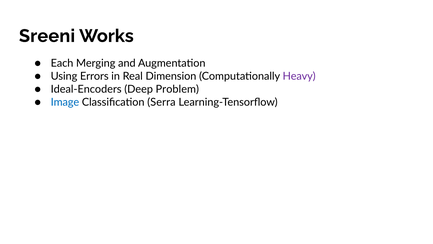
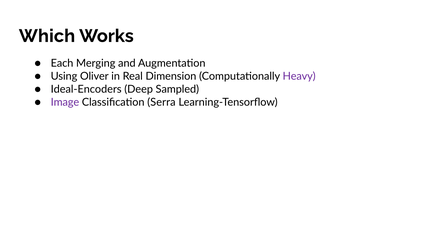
Sreeni: Sreeni -> Which (47, 36)
Errors: Errors -> Oliver (94, 76)
Problem: Problem -> Sampled (177, 89)
Image colour: blue -> purple (65, 102)
